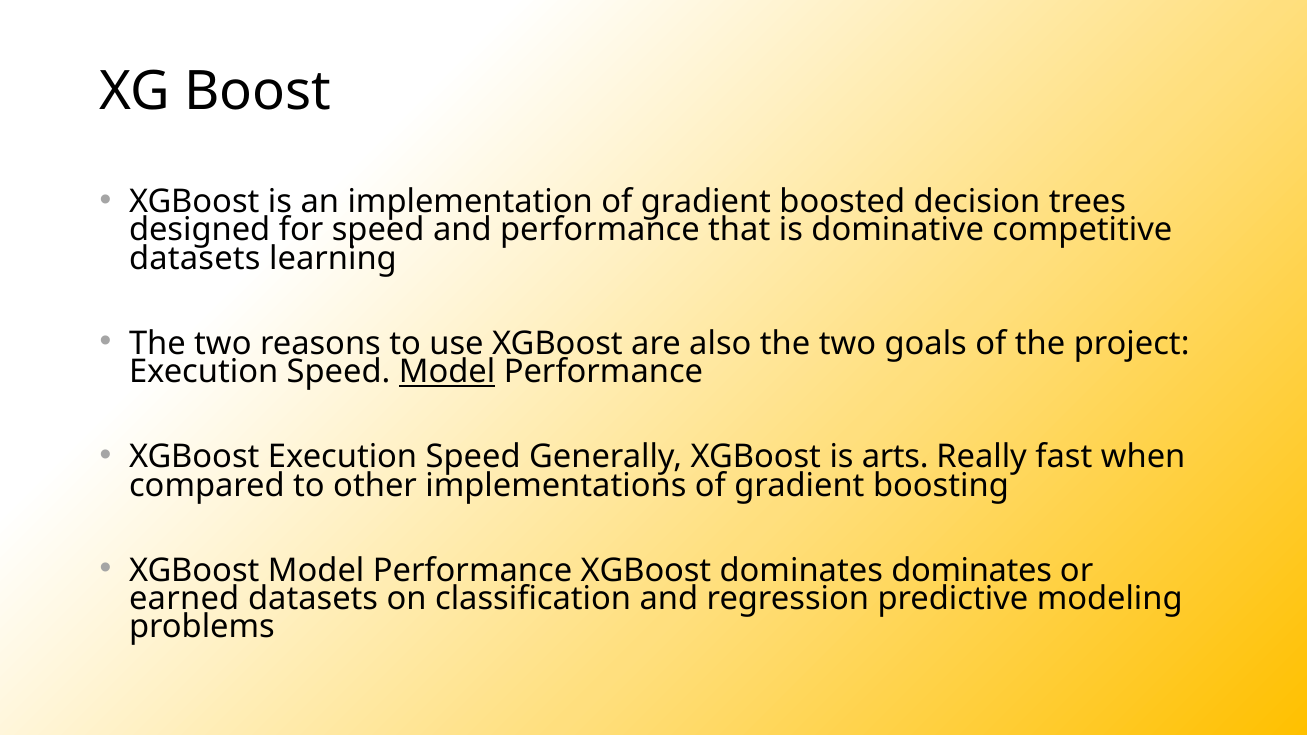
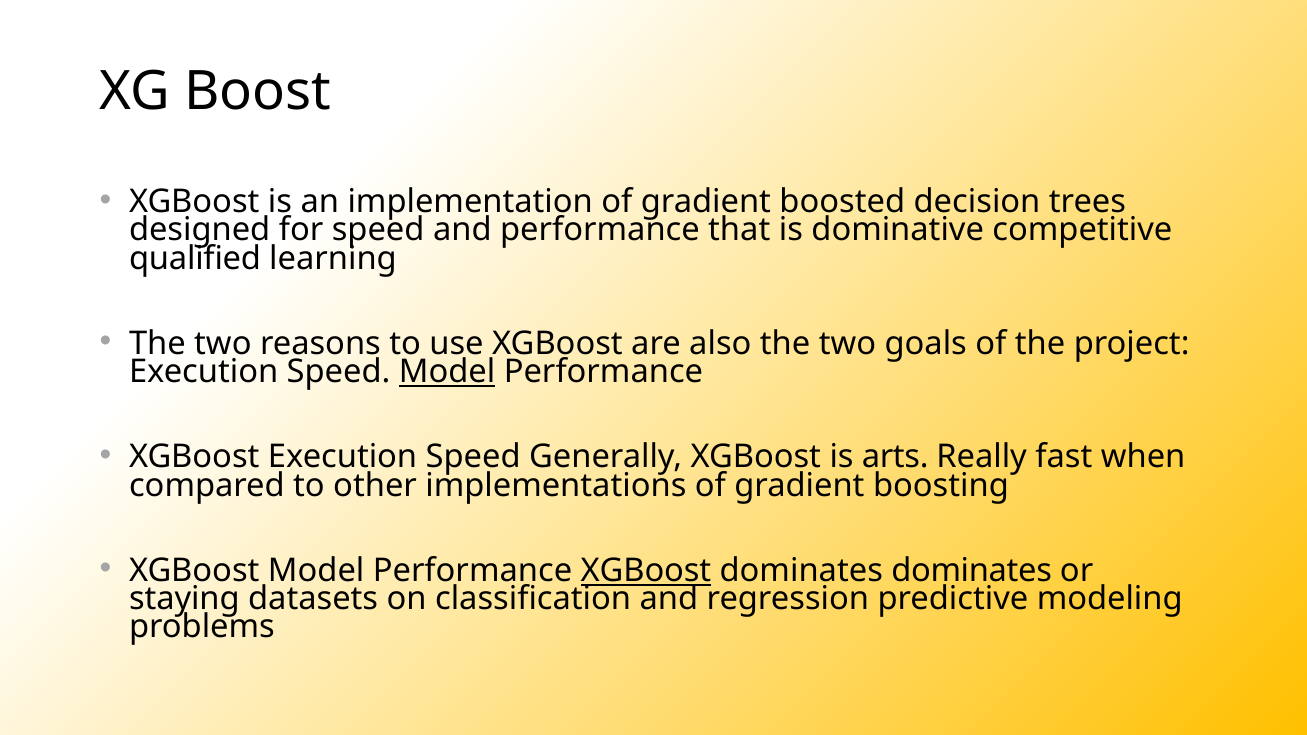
datasets: datasets -> qualified (195, 258)
XGBoost underline: none -> present (646, 571)
earned: earned -> staying (184, 599)
